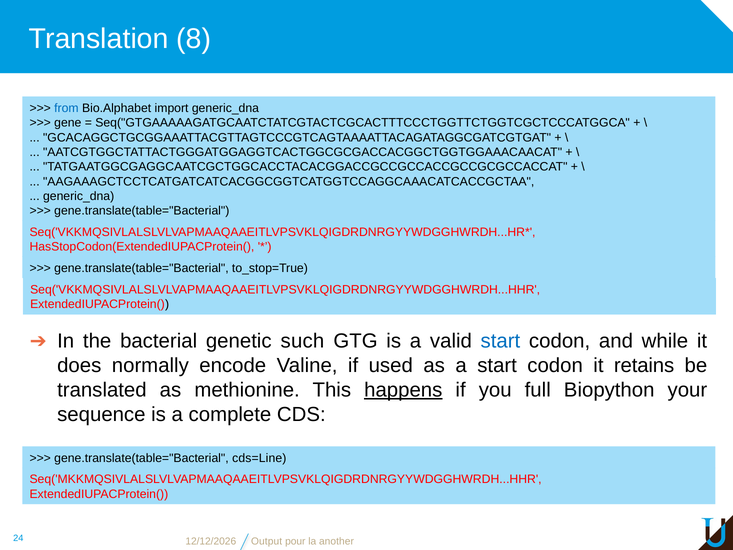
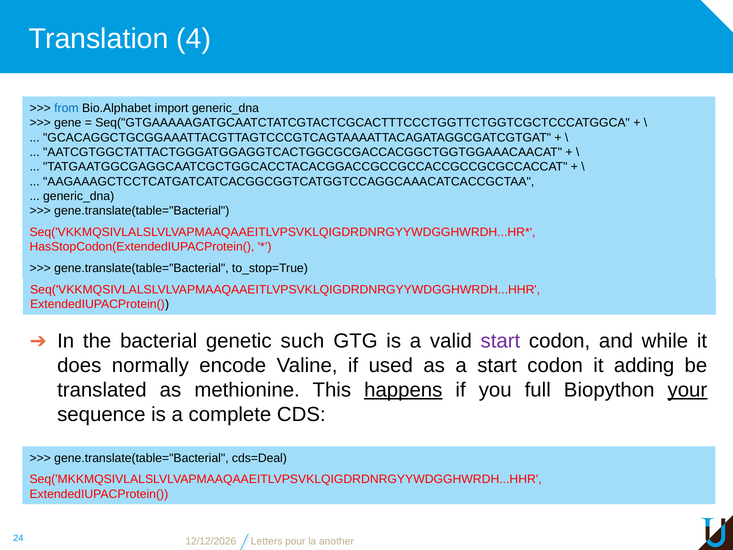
8: 8 -> 4 (194, 39)
start colour: blue -> purple (500, 341)
retains: retains -> adding (644, 365)
your underline: none -> present (687, 390)
cds=Line: cds=Line -> cds=Deal (259, 458)
Output: Output -> Letters (267, 541)
